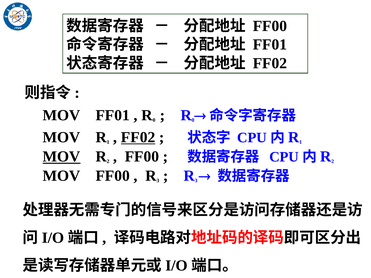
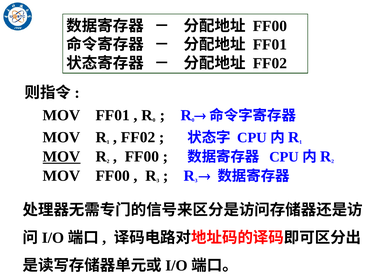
FF02 underline: present -> none (138, 137)
